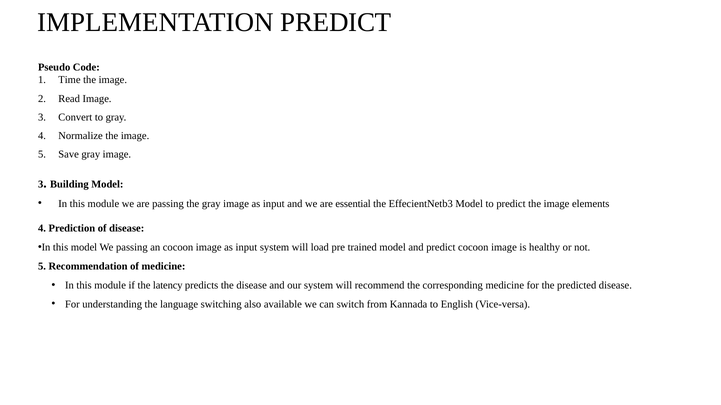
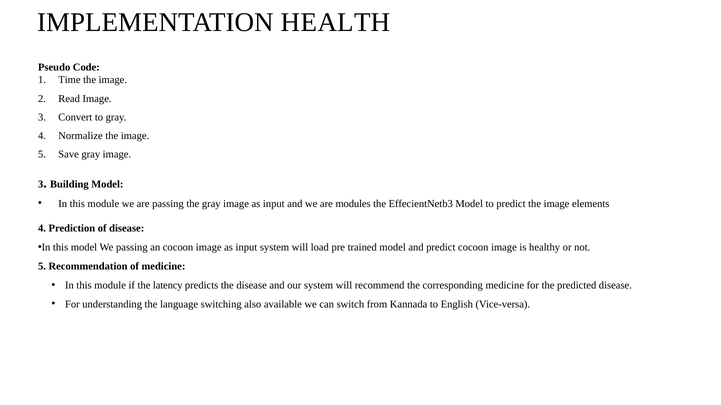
IMPLEMENTATION PREDICT: PREDICT -> HEALTH (336, 22)
essential: essential -> modules (353, 204)
